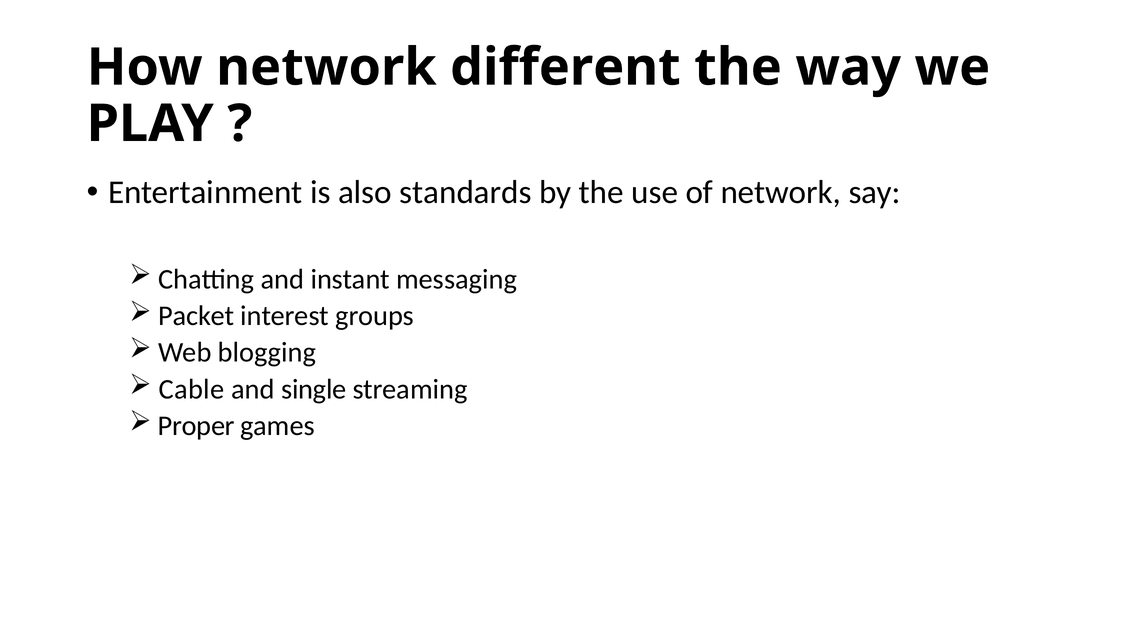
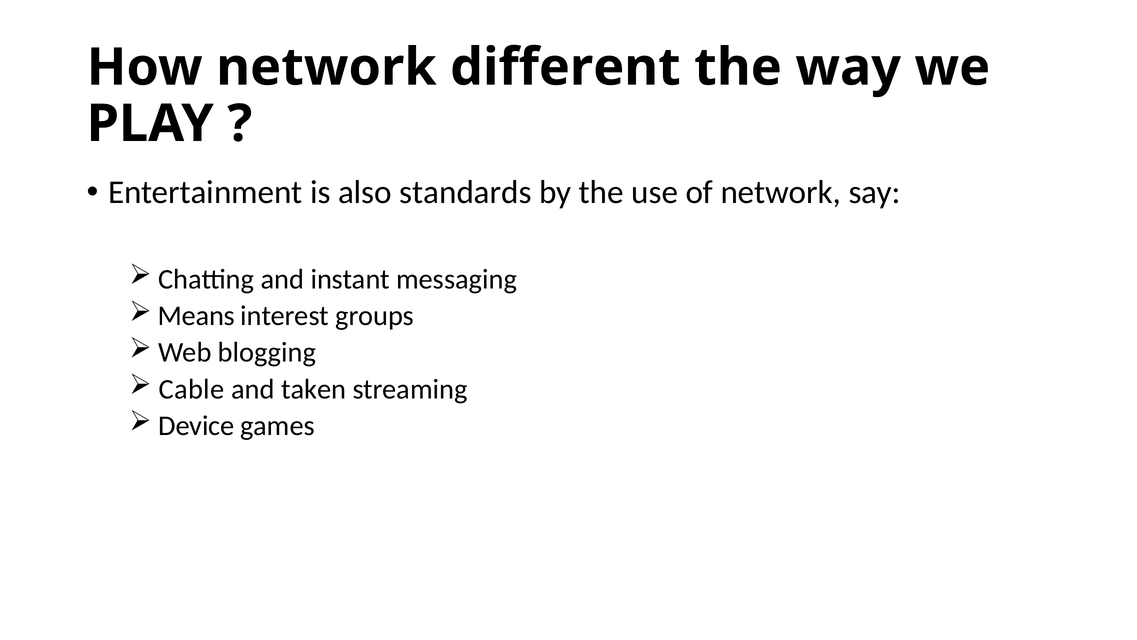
Packet: Packet -> Means (196, 316)
single: single -> taken (314, 389)
Proper: Proper -> Device (196, 425)
